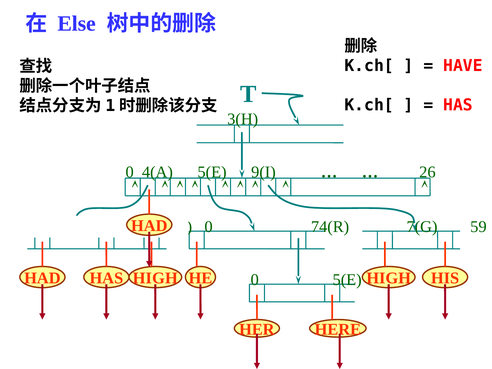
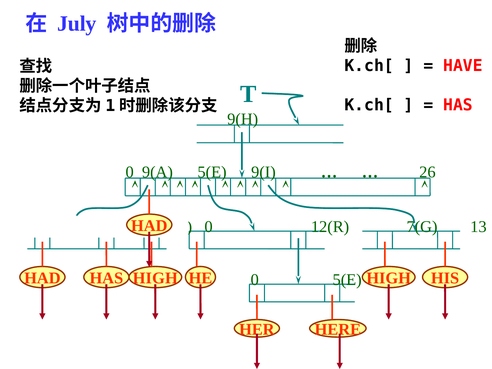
Else: Else -> July (77, 24)
3(H: 3(H -> 9(H (243, 119)
4(A: 4(A -> 9(A (157, 172)
74(R: 74(R -> 12(R (330, 227)
59: 59 -> 13 (478, 227)
